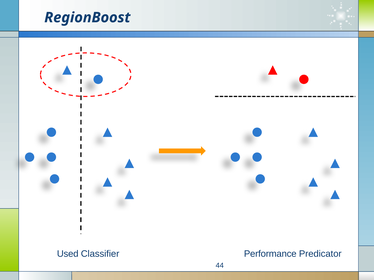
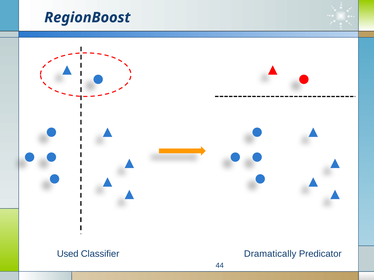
Performance: Performance -> Dramatically (270, 254)
